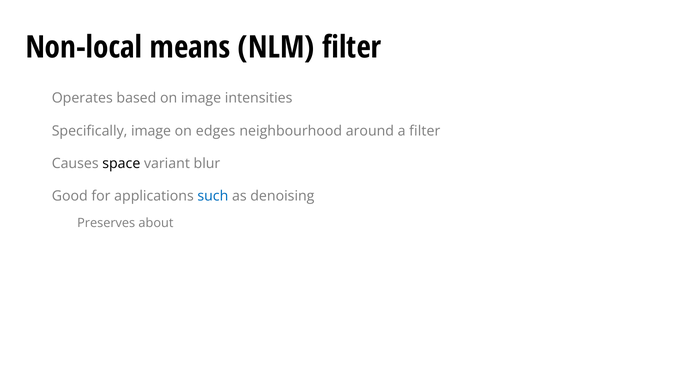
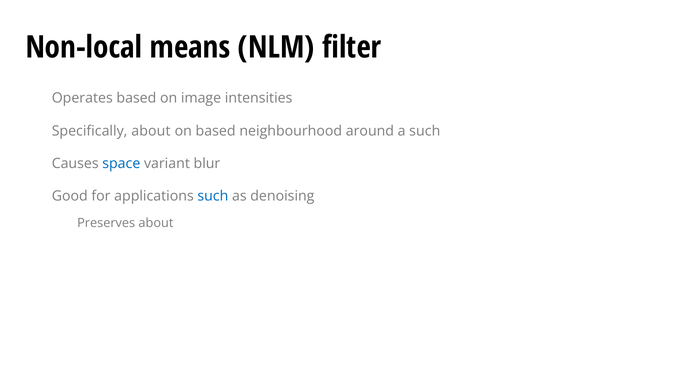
Specifically image: image -> about (151, 131)
on edges: edges -> based (216, 131)
a filter: filter -> such (425, 131)
space colour: black -> blue (121, 163)
